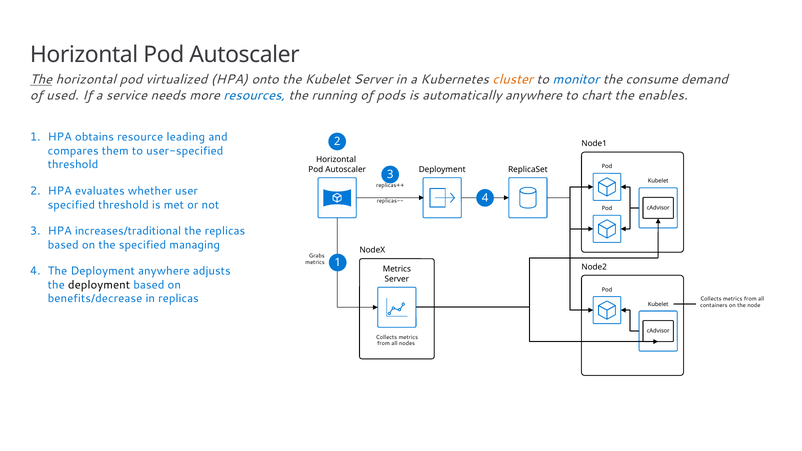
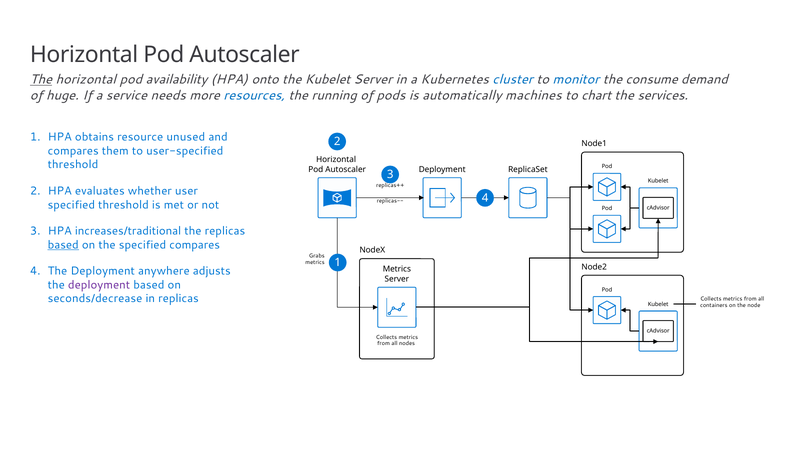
virtualized: virtualized -> availability (177, 80)
cluster colour: orange -> blue (513, 80)
used: used -> huge (63, 95)
automatically anywhere: anywhere -> machines (533, 95)
enables: enables -> services (663, 95)
leading: leading -> unused (186, 137)
based underline: none -> present (63, 245)
specified managing: managing -> compares (195, 245)
deployment colour: black -> purple (99, 285)
benefits/decrease: benefits/decrease -> seconds/decrease (95, 299)
